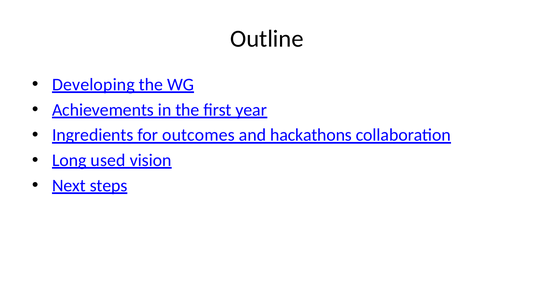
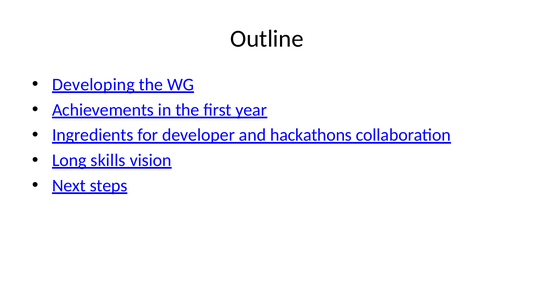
outcomes: outcomes -> developer (199, 135)
used: used -> skills (108, 161)
